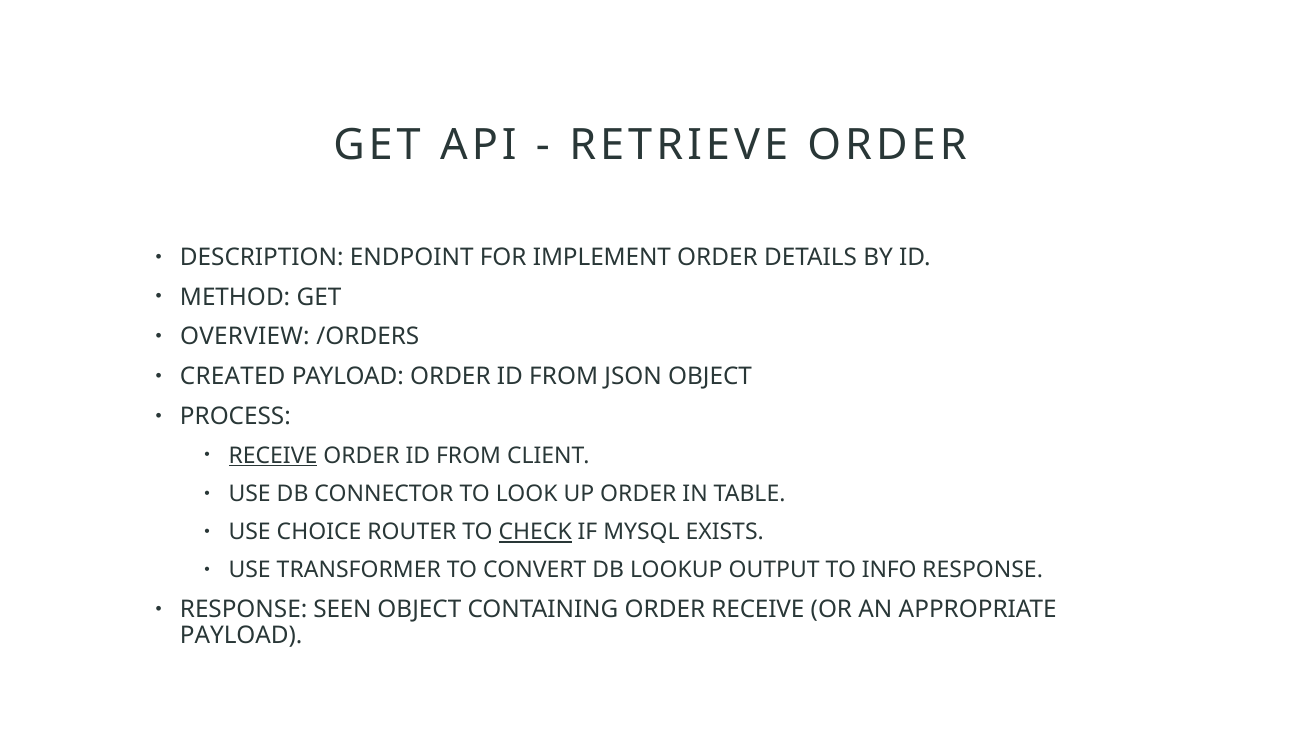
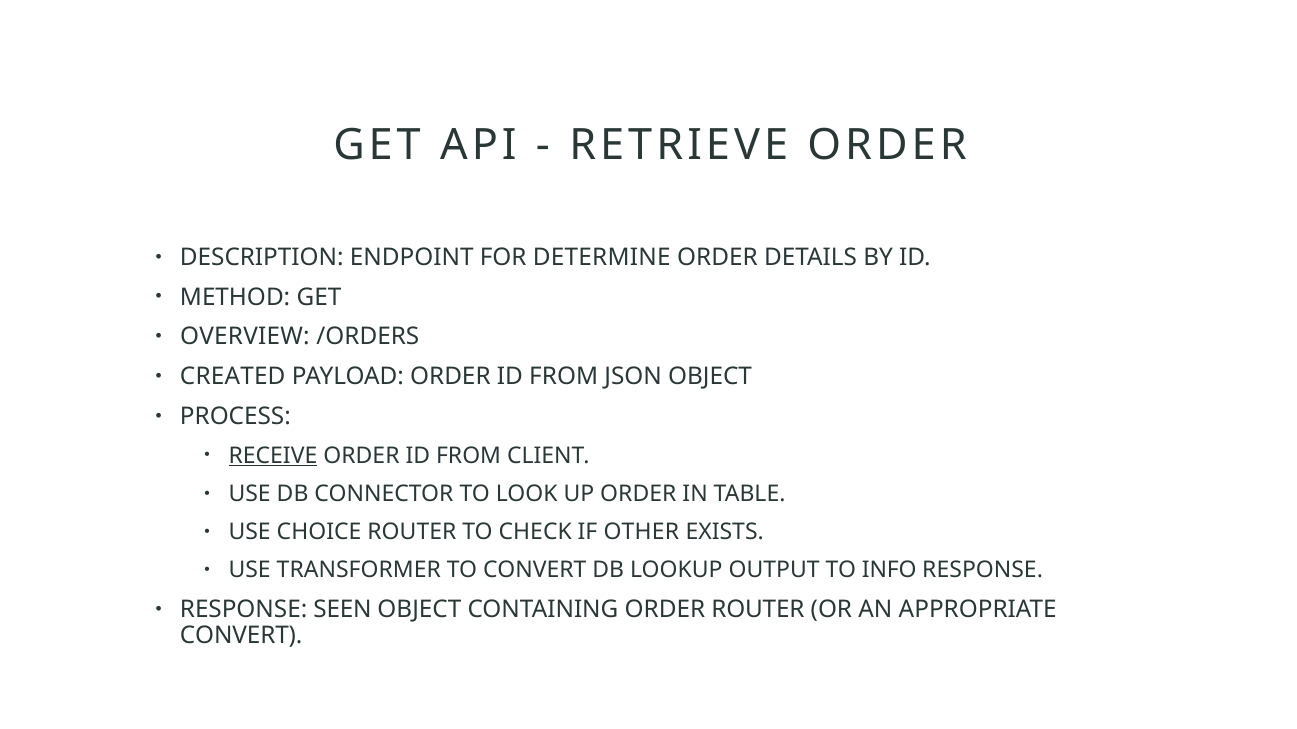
IMPLEMENT: IMPLEMENT -> DETERMINE (602, 258)
CHECK underline: present -> none (535, 533)
MYSQL: MYSQL -> OTHER (641, 533)
ORDER RECEIVE: RECEIVE -> ROUTER (758, 610)
PAYLOAD: PAYLOAD -> CONVERT (241, 636)
